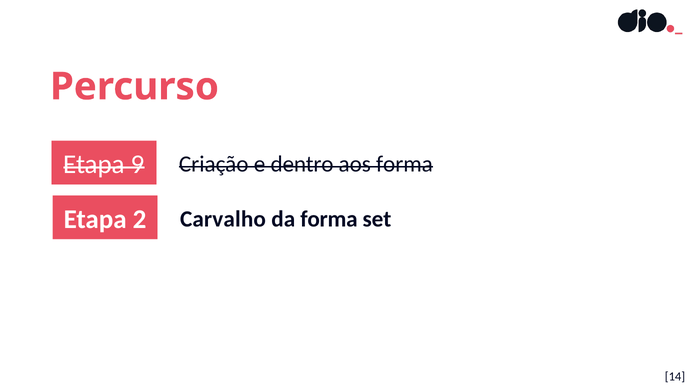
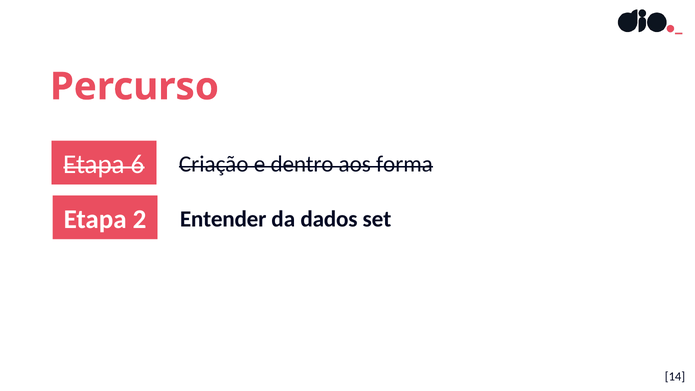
9: 9 -> 6 (138, 165)
Carvalho: Carvalho -> Entender (223, 219)
da forma: forma -> dados (329, 219)
